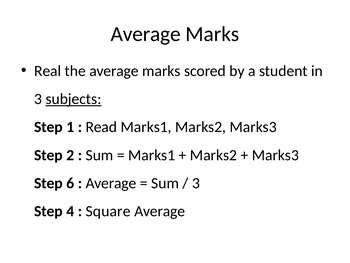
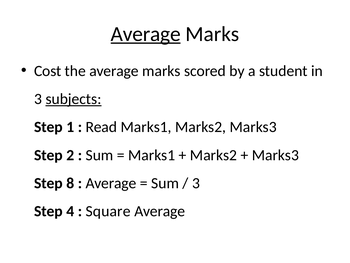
Average underline: none -> present (146, 34)
Real: Real -> Cost (48, 71)
6: 6 -> 8 (70, 183)
